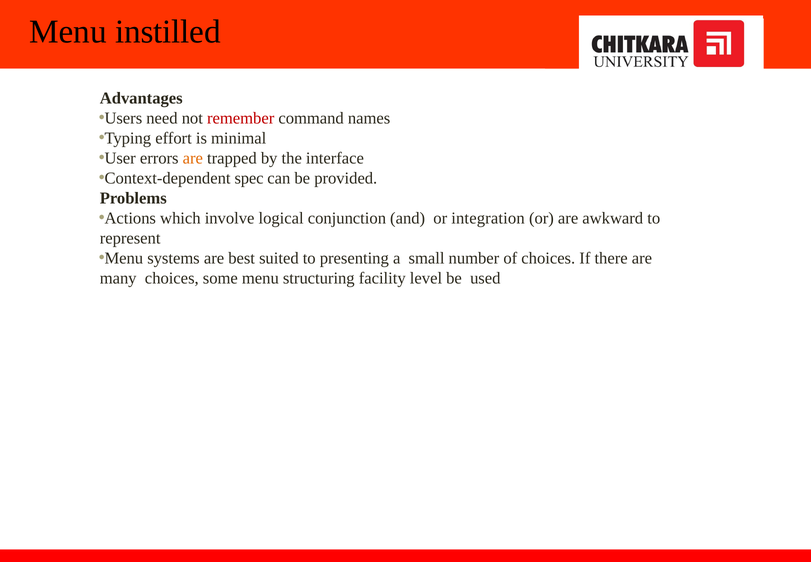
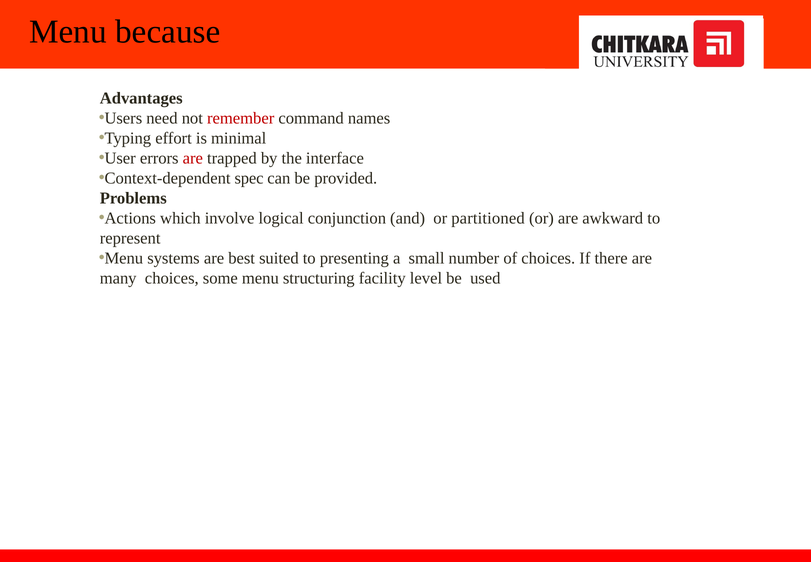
instilled: instilled -> because (168, 32)
are colour: orange -> red (193, 158)
integration: integration -> partitioned (488, 218)
